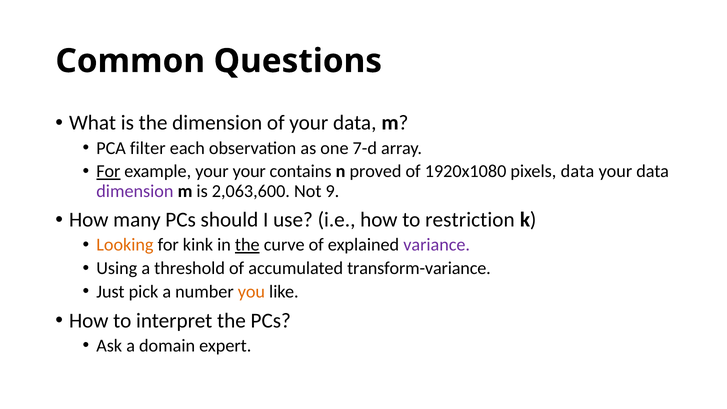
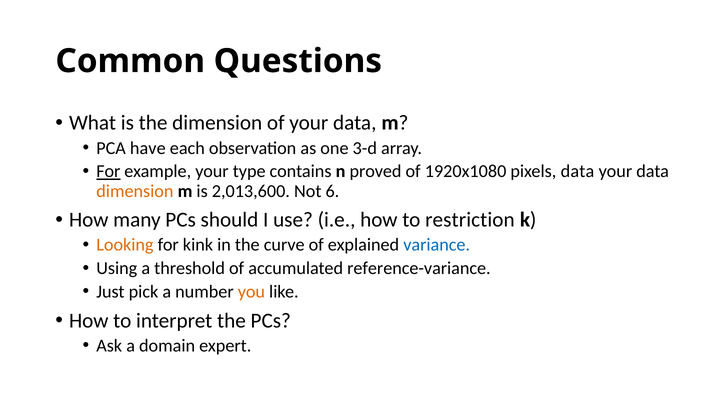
filter: filter -> have (148, 148)
7-d: 7-d -> 3-d (365, 148)
your your: your -> type (249, 171)
dimension colour: purple -> orange (135, 191)
2,063,600: 2,063,600 -> 2,013,600 (251, 191)
9: 9 -> 6 (332, 191)
the underline: present -> none (247, 245)
variance colour: purple -> blue (437, 245)
transform-variance: transform-variance -> reference-variance (419, 268)
